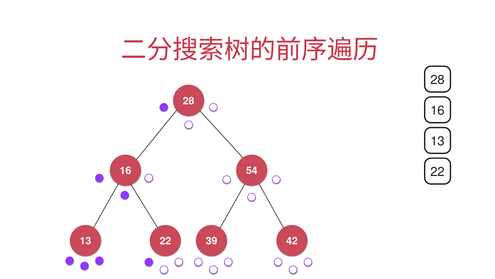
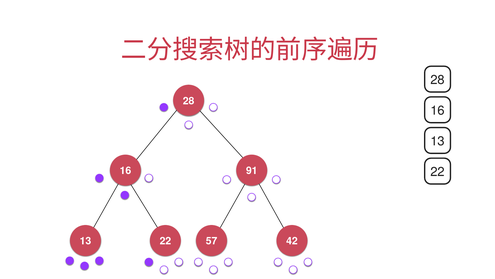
54: 54 -> 91 (252, 171)
39: 39 -> 57 (212, 241)
